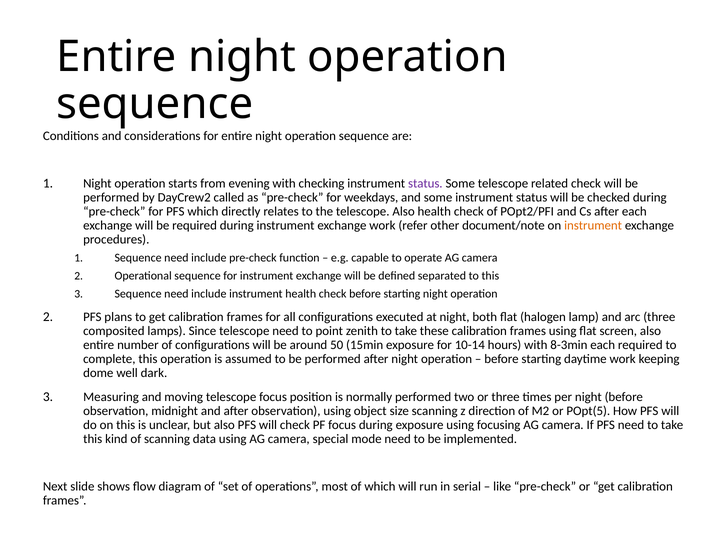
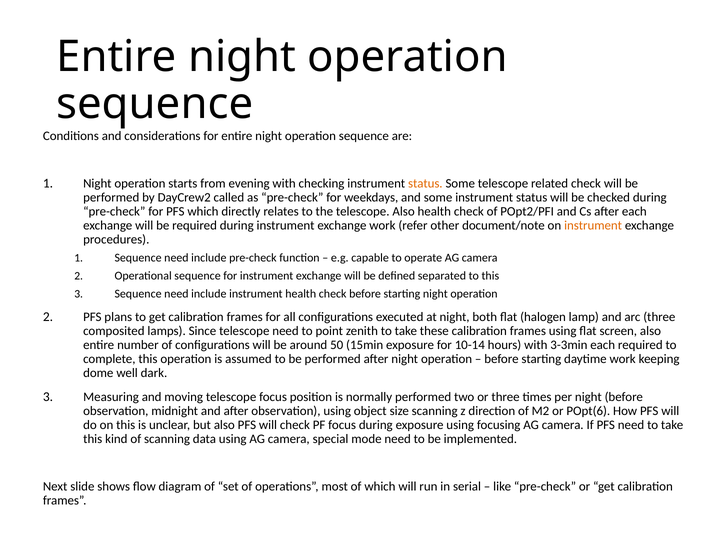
status colour: purple -> orange (425, 184)
8-3min: 8-3min -> 3-3min (569, 345)
POpt(5: POpt(5 -> POpt(6 (588, 411)
